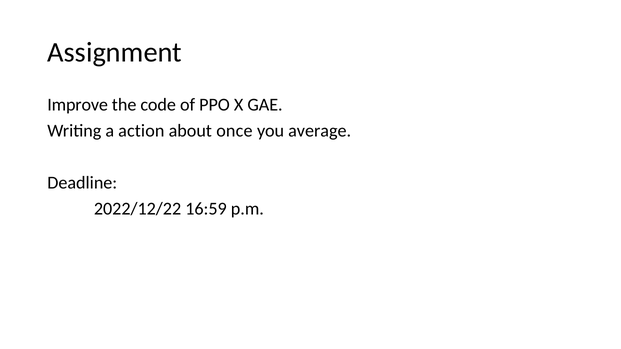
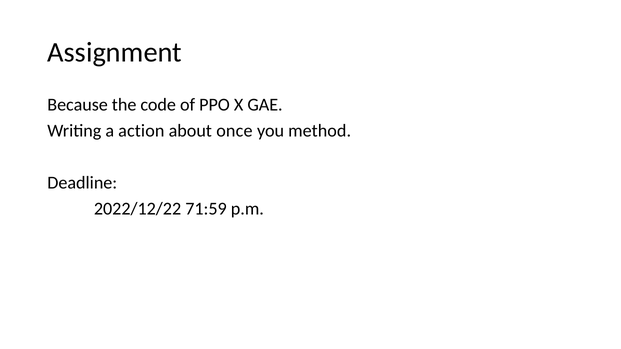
Improve: Improve -> Because (78, 105)
average: average -> method (320, 131)
16:59: 16:59 -> 71:59 (206, 209)
